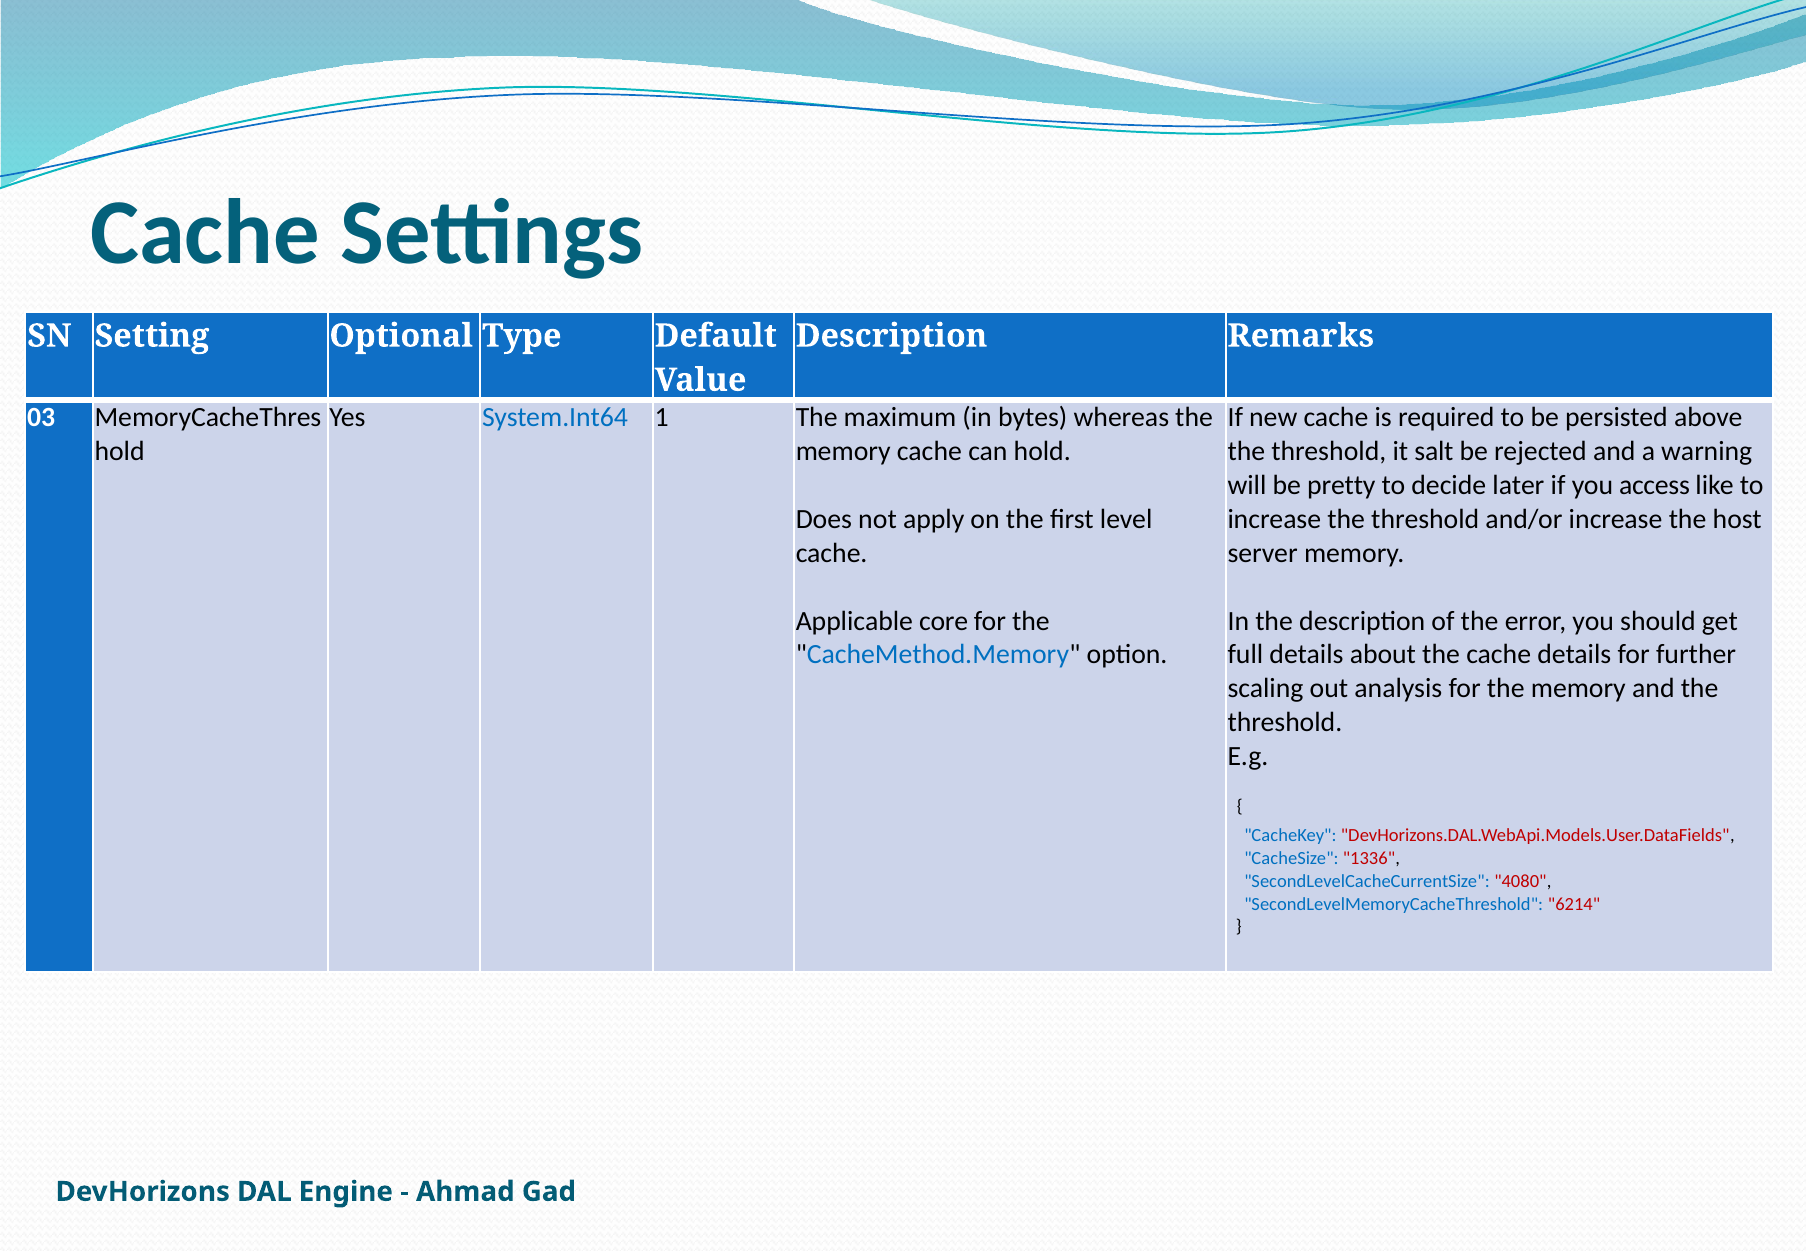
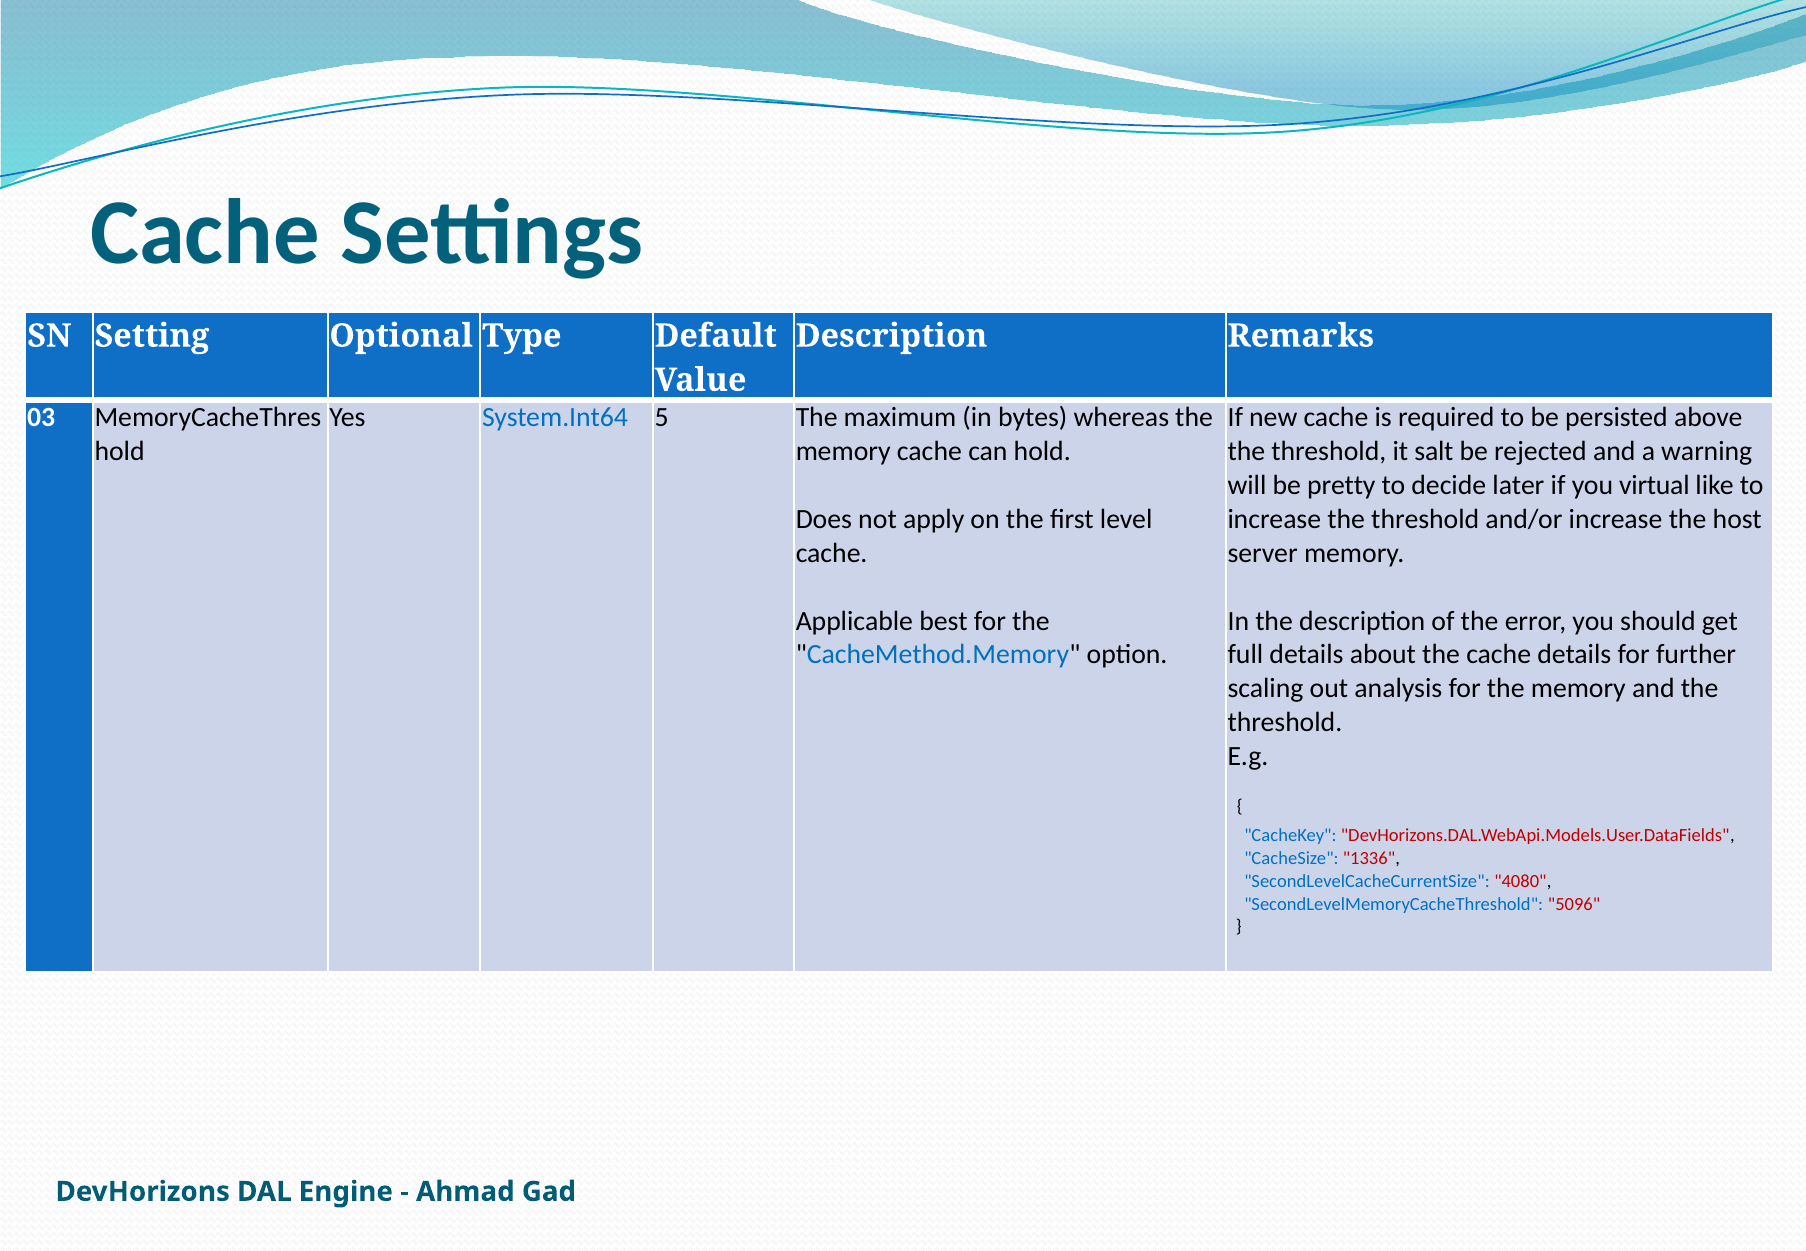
1: 1 -> 5 (662, 417)
access: access -> virtual (1654, 485)
core: core -> best (944, 621)
6214: 6214 -> 5096 (1574, 903)
